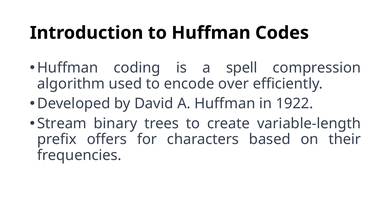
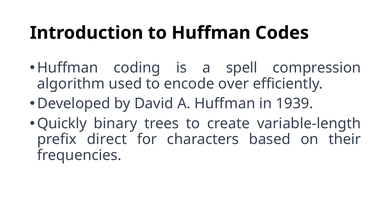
1922: 1922 -> 1939 (294, 104)
Stream: Stream -> Quickly (62, 124)
offers: offers -> direct (107, 139)
